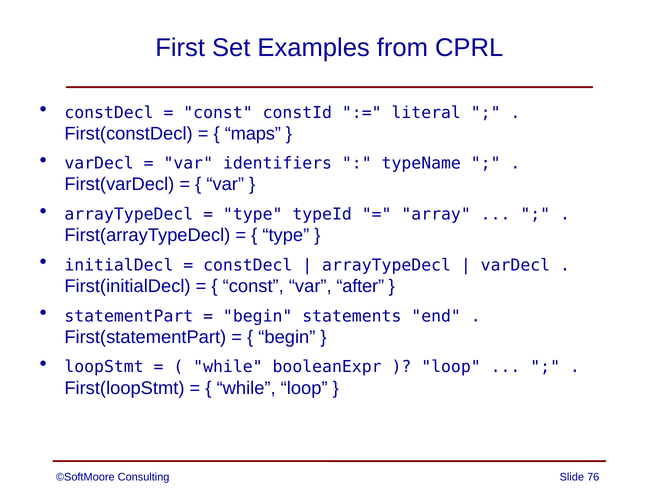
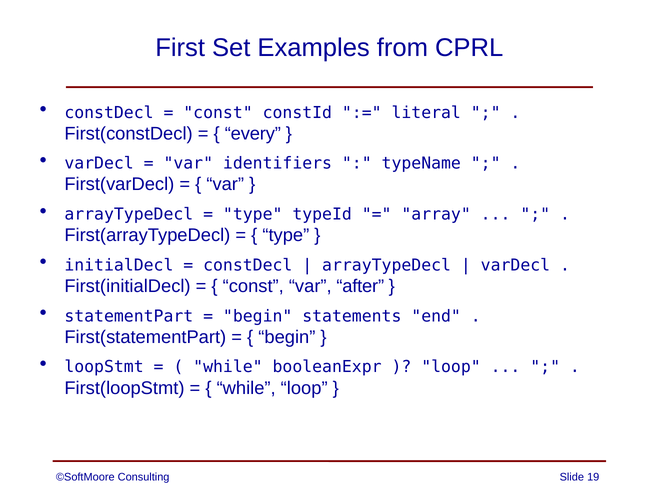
maps: maps -> every (253, 134)
76: 76 -> 19 (593, 477)
